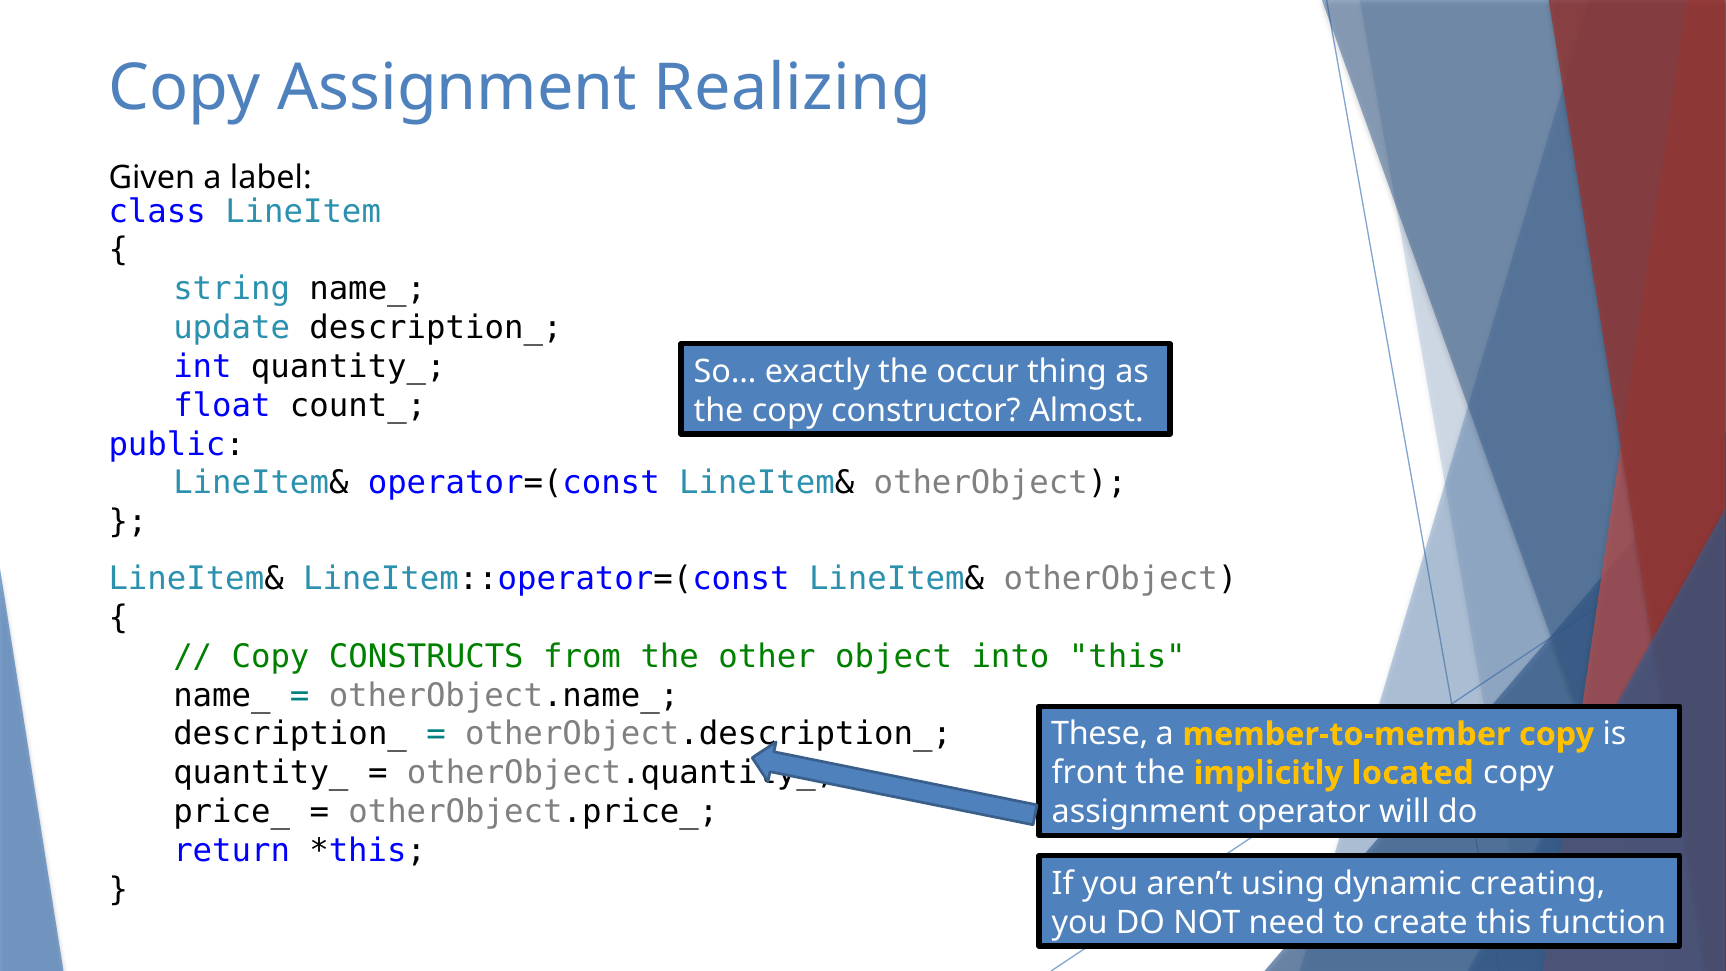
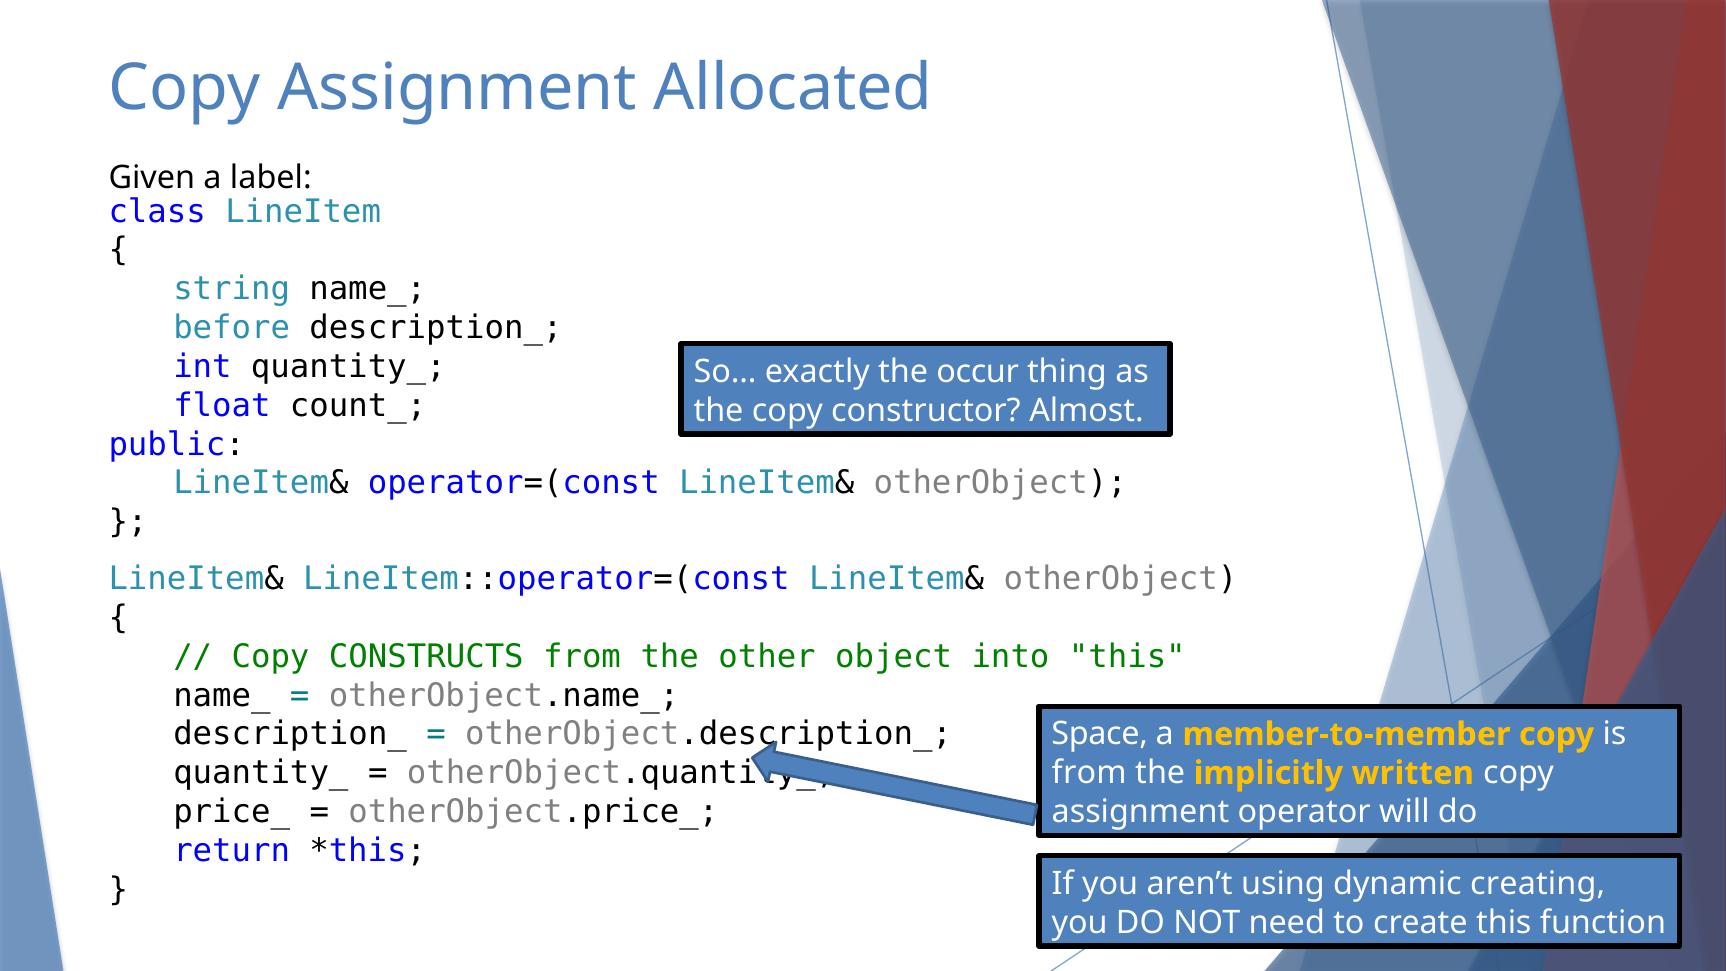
Realizing: Realizing -> Allocated (793, 88)
update: update -> before (232, 328)
These: These -> Space (1100, 734)
front: front -> from (1089, 773)
located: located -> written (1413, 773)
